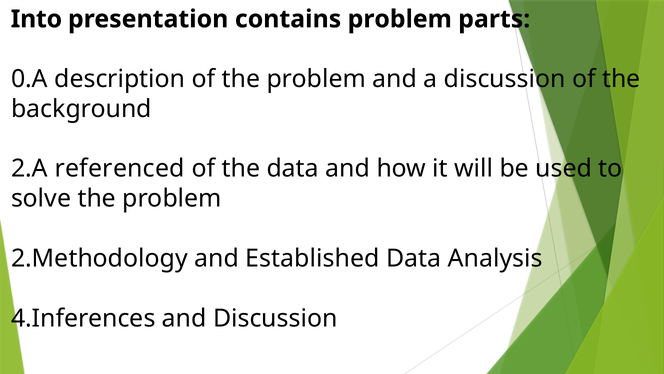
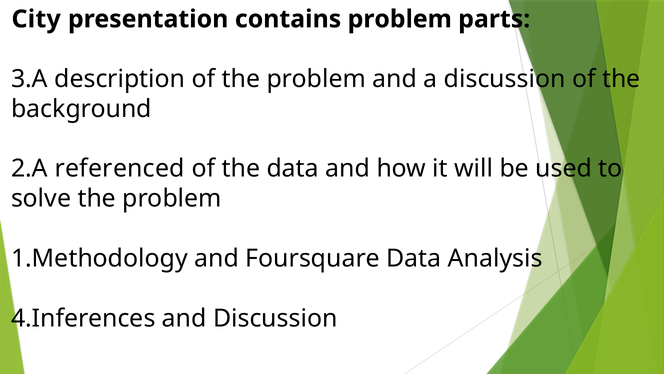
Into: Into -> City (36, 19)
0.A: 0.A -> 3.A (29, 79)
2.Methodology: 2.Methodology -> 1.Methodology (99, 258)
Established: Established -> Foursquare (313, 258)
